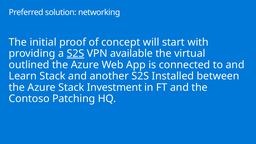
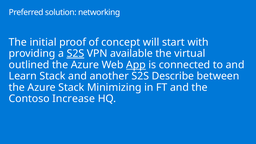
App underline: none -> present (136, 65)
Installed: Installed -> Describe (173, 76)
Investment: Investment -> Minimizing (114, 87)
Patching: Patching -> Increase (74, 99)
